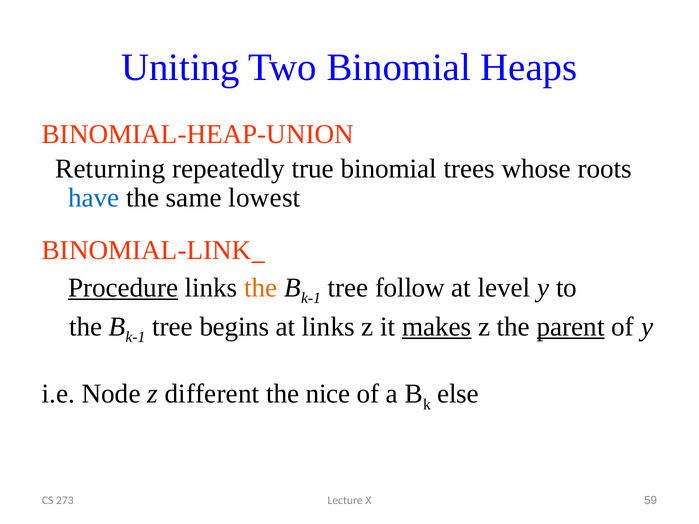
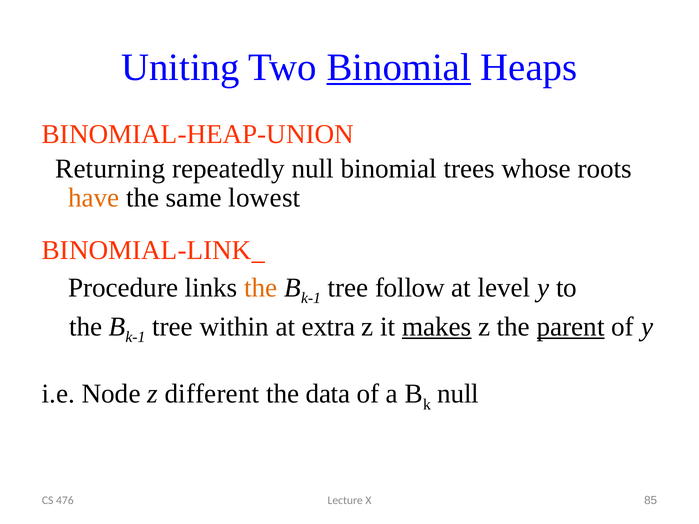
Binomial underline: none -> present (399, 67)
repeatedly true: true -> null (313, 169)
have colour: blue -> orange (94, 198)
Procedure underline: present -> none (123, 288)
begins: begins -> within (234, 327)
at links: links -> extra (328, 327)
nice: nice -> data (328, 394)
else: else -> null (458, 394)
273: 273 -> 476 (65, 501)
59: 59 -> 85 (651, 501)
